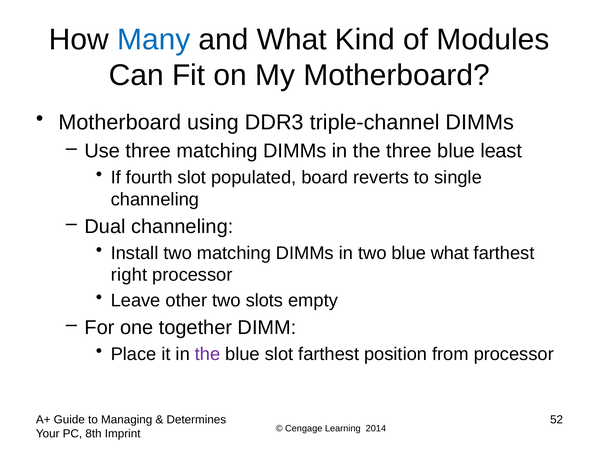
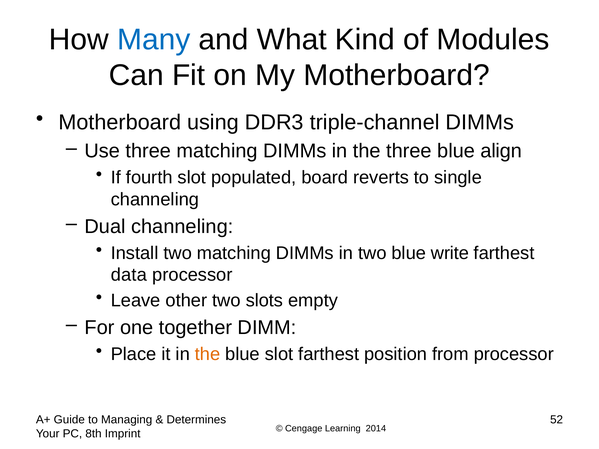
least: least -> align (501, 151)
blue what: what -> write (450, 253)
right: right -> data (129, 275)
the colour: purple -> orange (208, 354)
